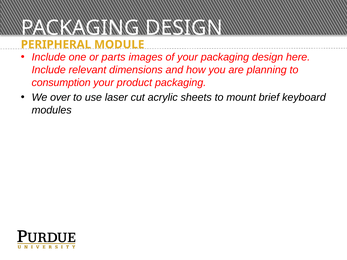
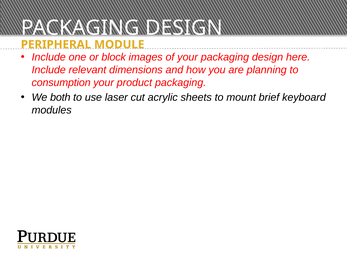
parts: parts -> block (114, 57)
over: over -> both (60, 98)
